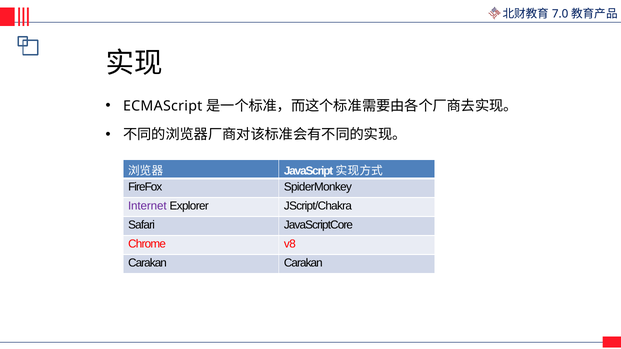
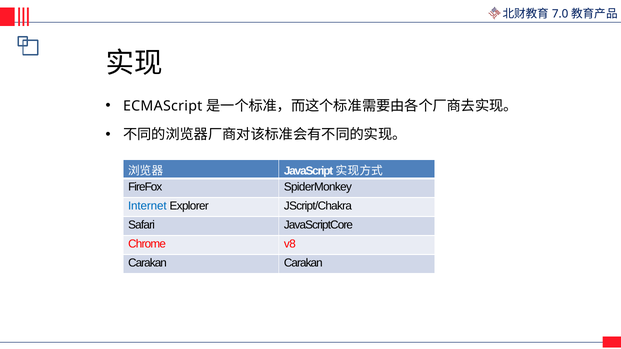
Internet colour: purple -> blue (147, 206)
